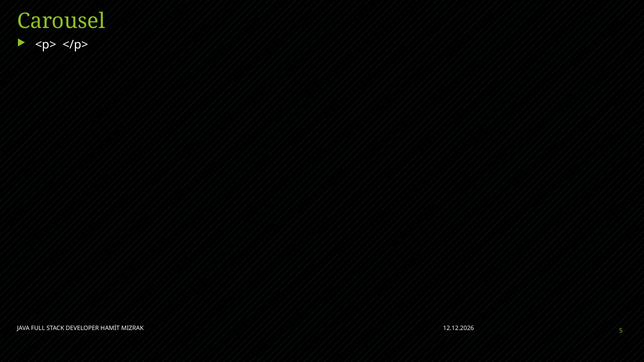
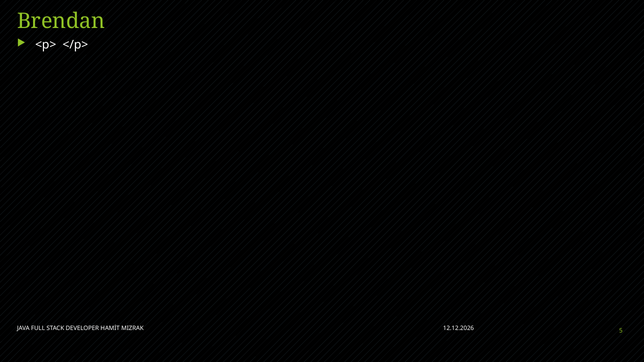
Carousel: Carousel -> Brendan (61, 21)
